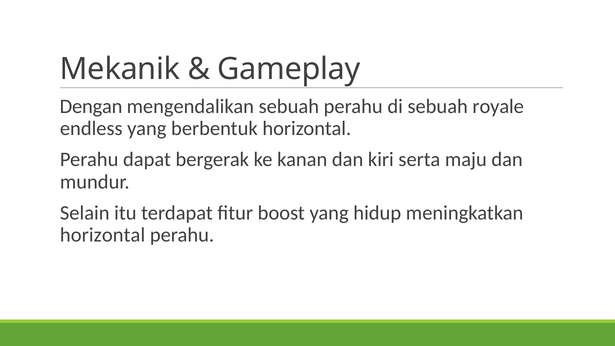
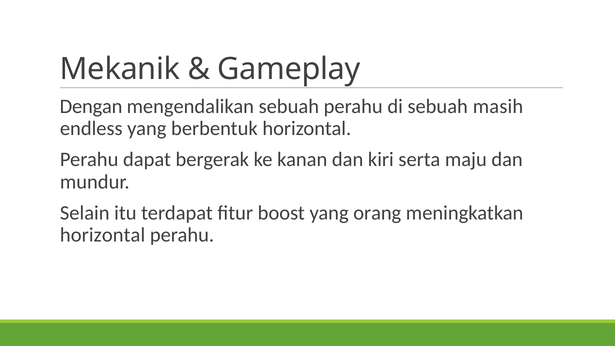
royale: royale -> masih (498, 106)
hidup: hidup -> orang (377, 213)
